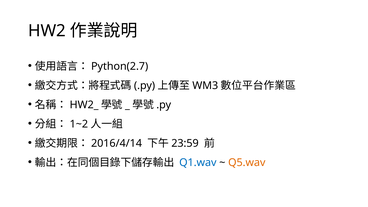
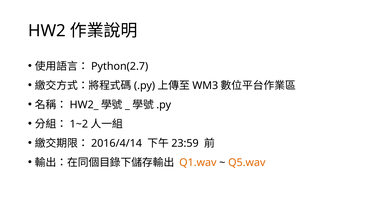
Q1.wav colour: blue -> orange (198, 162)
